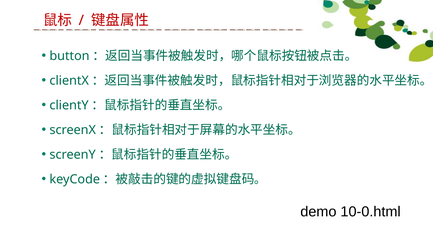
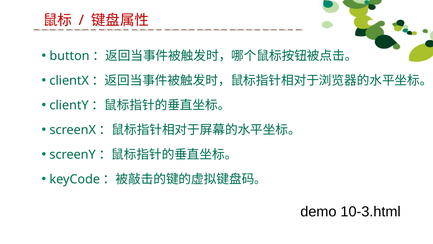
10-0.html: 10-0.html -> 10-3.html (371, 211)
